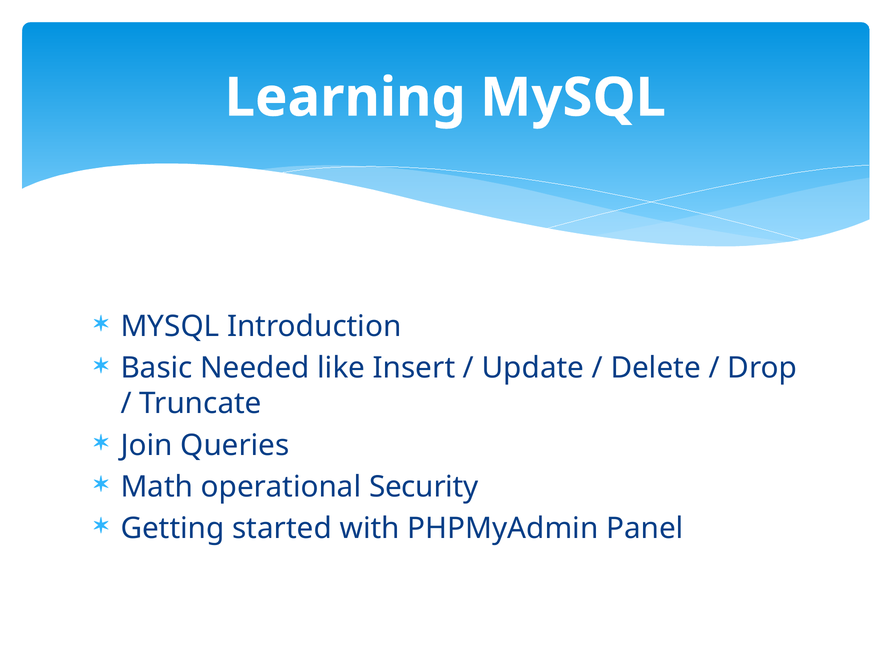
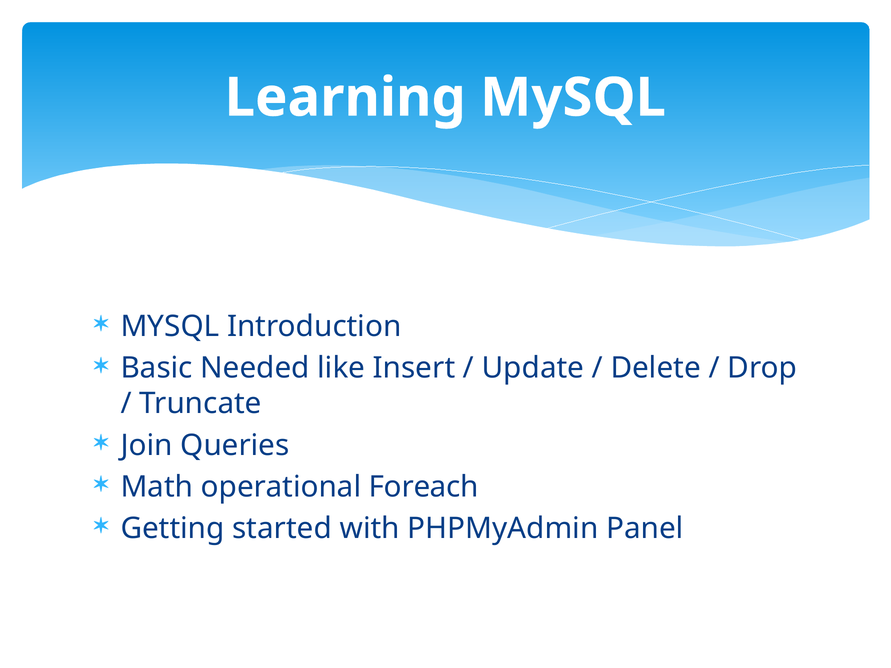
Security: Security -> Foreach (424, 487)
